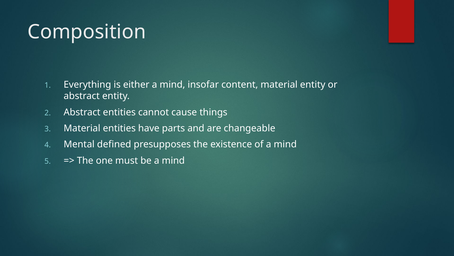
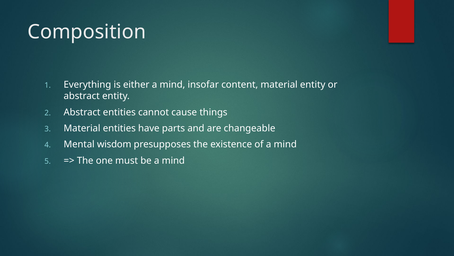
defined: defined -> wisdom (114, 144)
